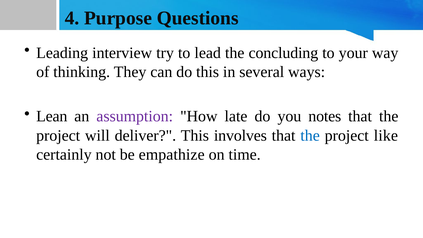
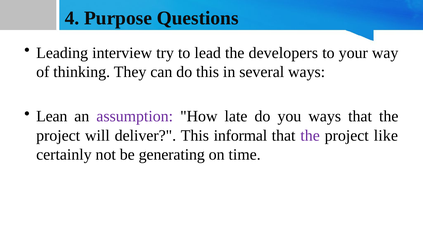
concluding: concluding -> developers (283, 53)
you notes: notes -> ways (325, 116)
involves: involves -> informal (240, 135)
the colour: blue -> purple (310, 135)
empathize: empathize -> generating (172, 154)
